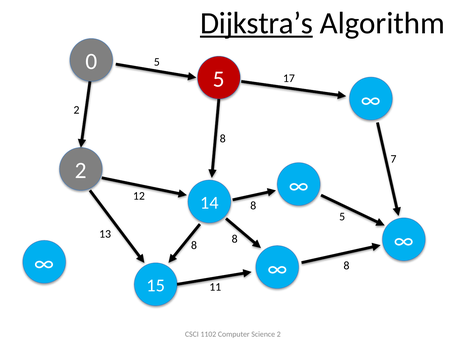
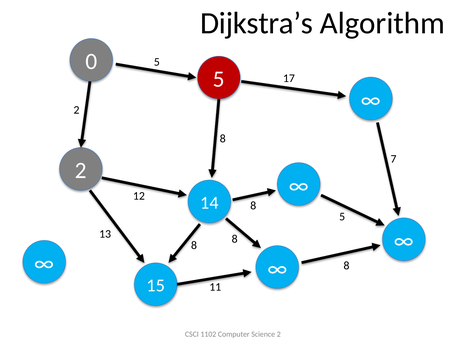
Dijkstra’s underline: present -> none (257, 23)
